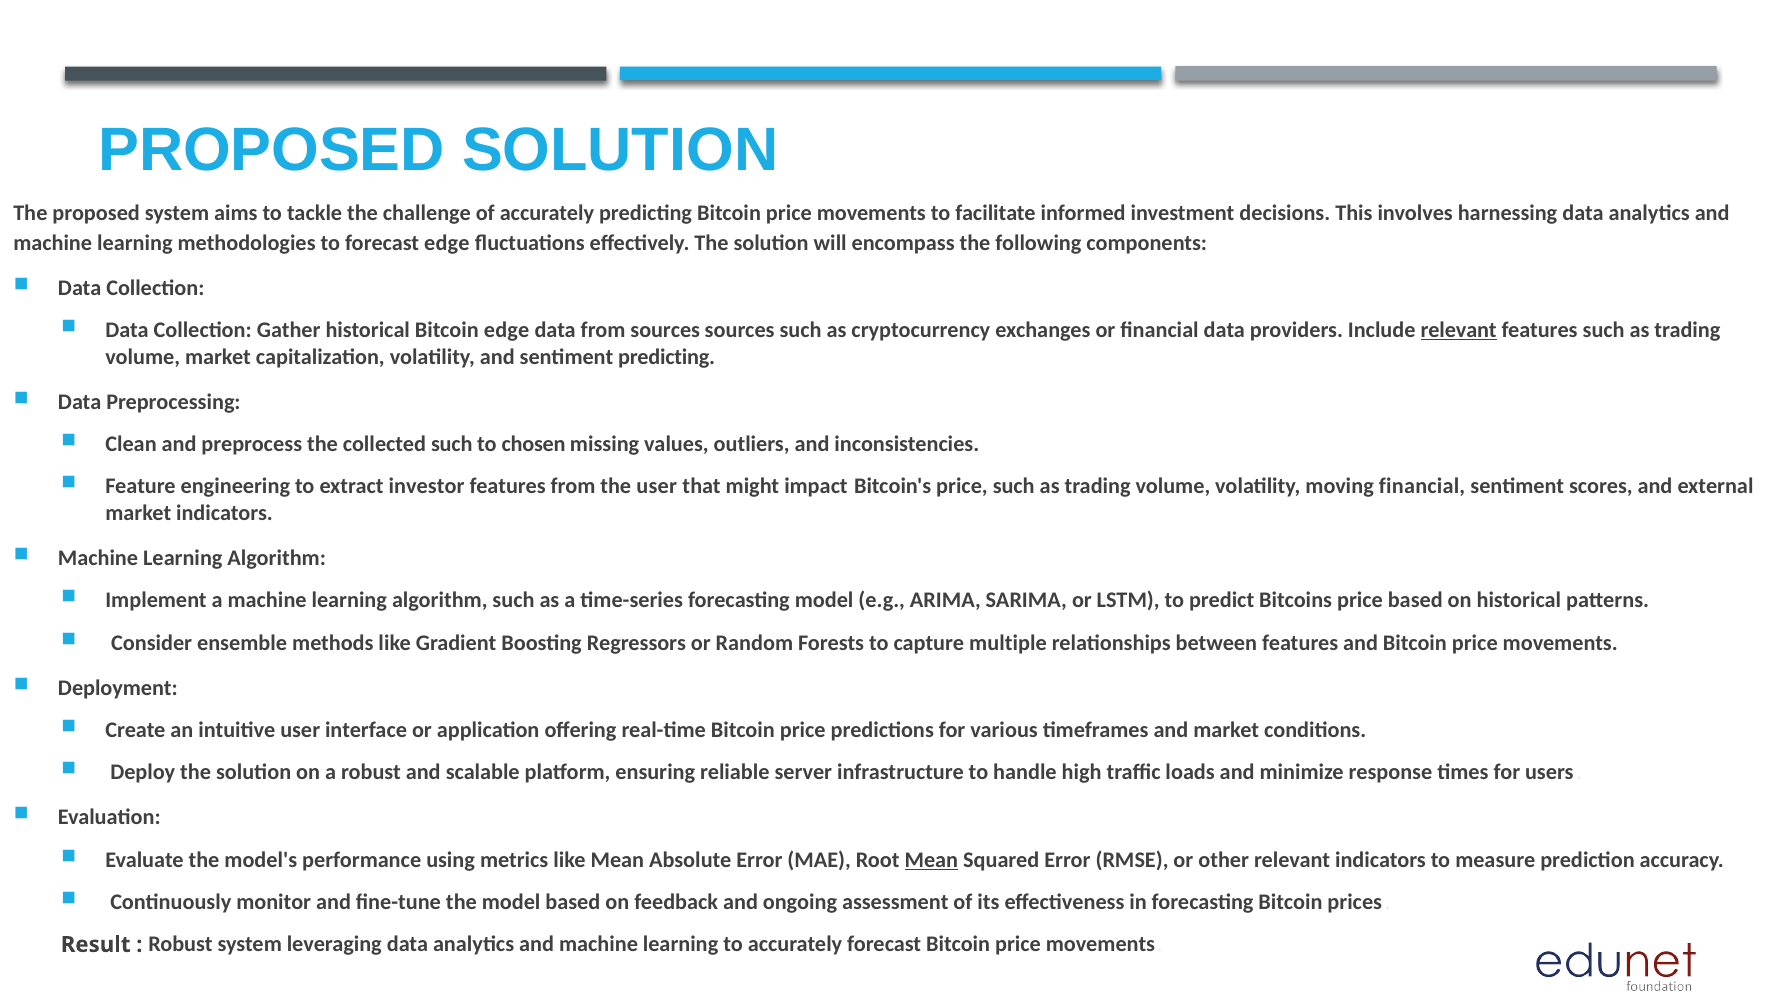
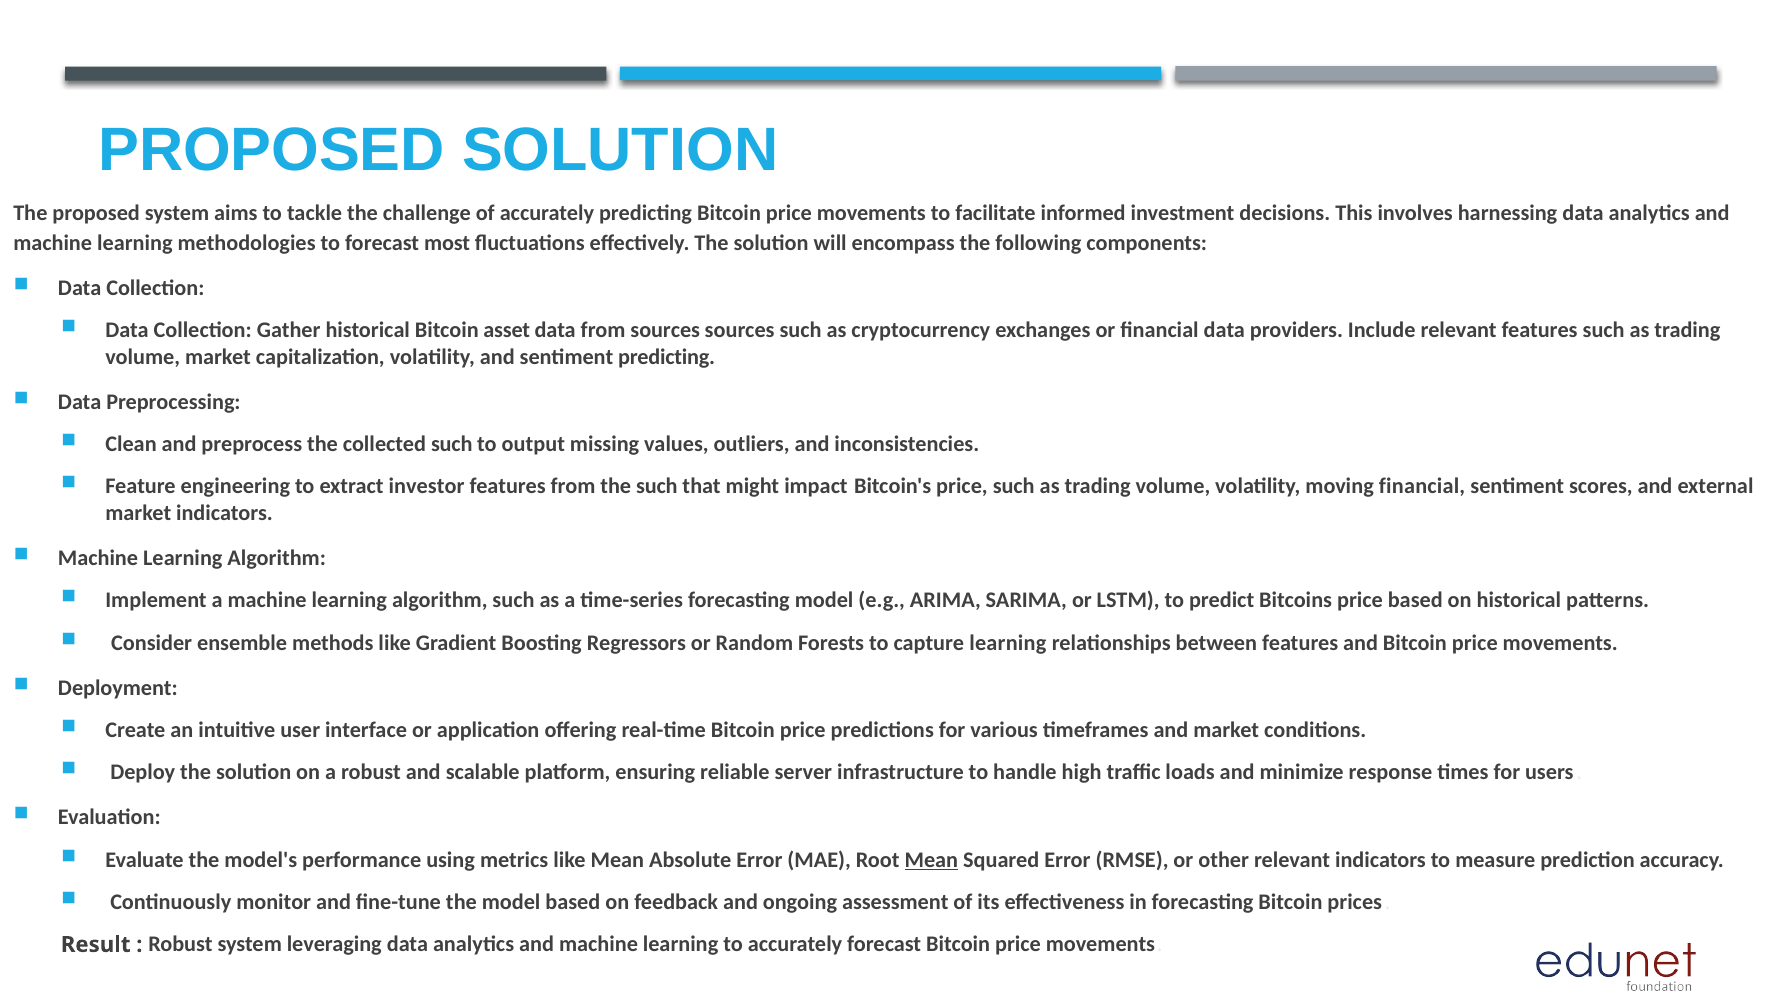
forecast edge: edge -> most (447, 243)
Bitcoin edge: edge -> asset (507, 330)
relevant underline: present -> none (1459, 330)
chosen: chosen -> output (533, 444)
the user: user -> such (657, 487)
capture multiple: multiple -> learning (1008, 643)
